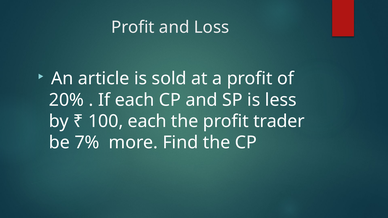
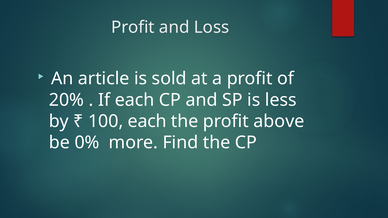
trader: trader -> above (279, 121)
7%: 7% -> 0% (87, 143)
